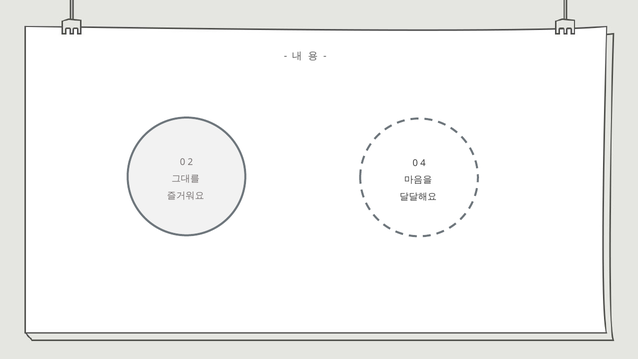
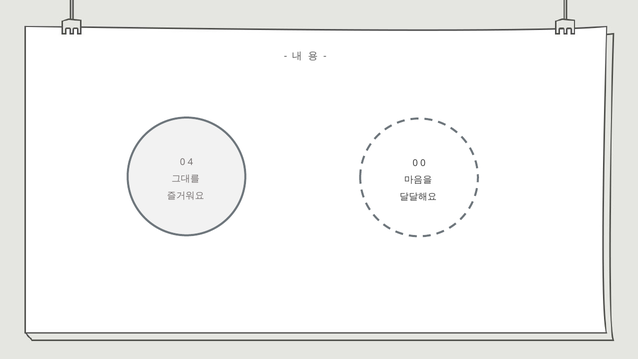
2: 2 -> 4 (190, 162)
0 4: 4 -> 0 (423, 163)
